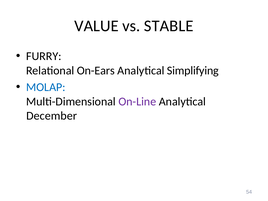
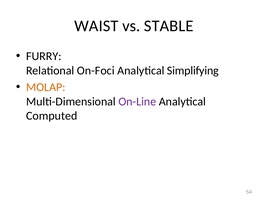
VALUE: VALUE -> WAIST (96, 26)
On-Ears: On-Ears -> On-Foci (96, 71)
MOLAP colour: blue -> orange (46, 87)
December: December -> Computed (52, 116)
